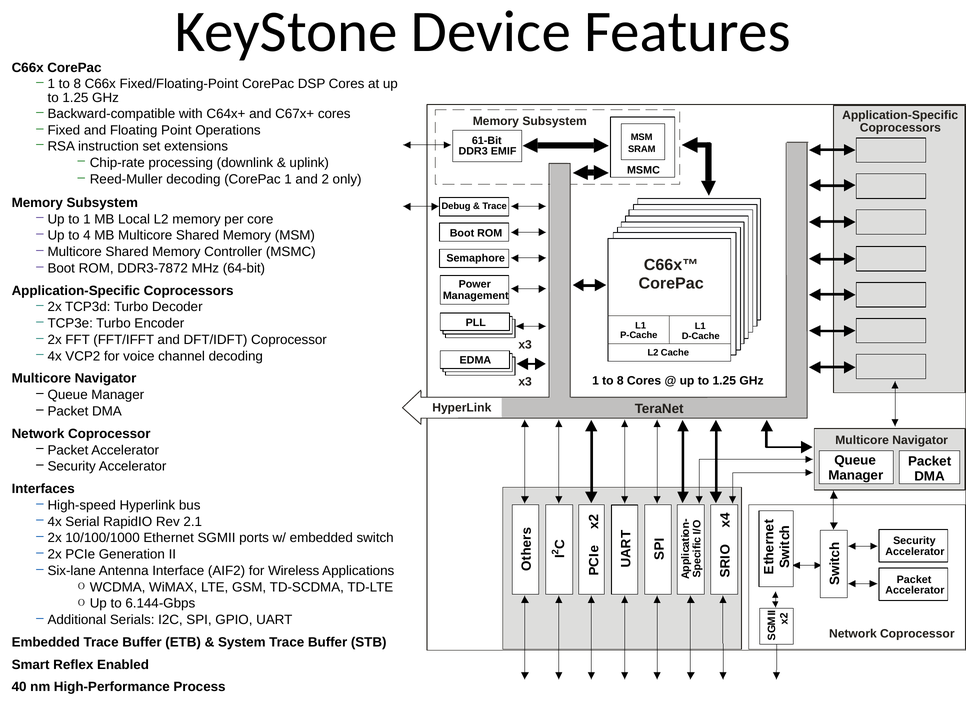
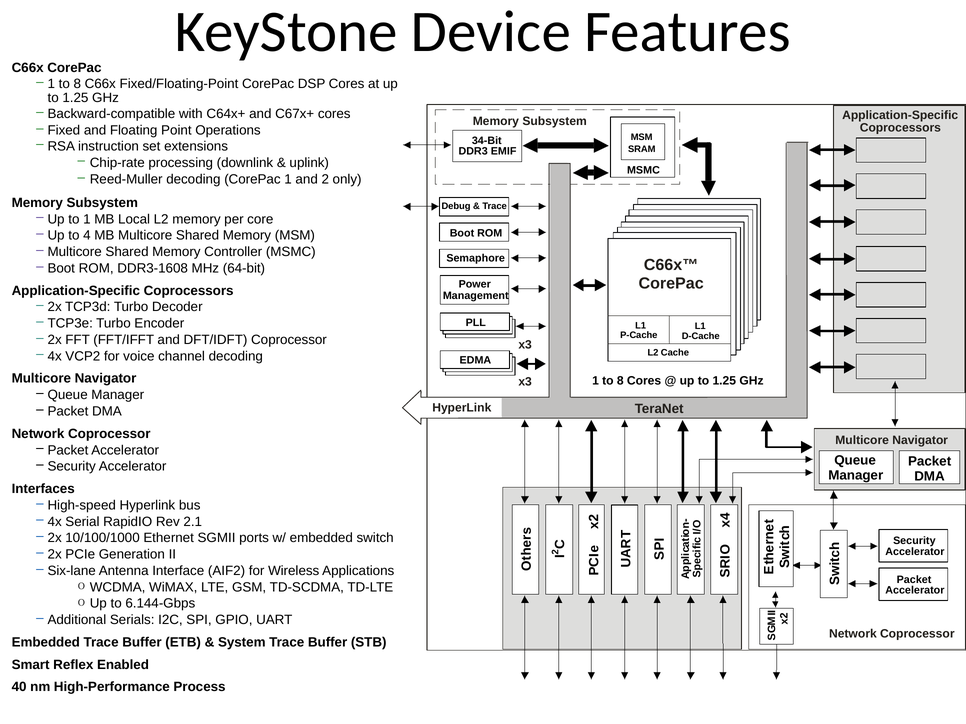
61-Bit: 61-Bit -> 34-Bit (487, 141)
DDR3-7872: DDR3-7872 -> DDR3-1608 (153, 268)
